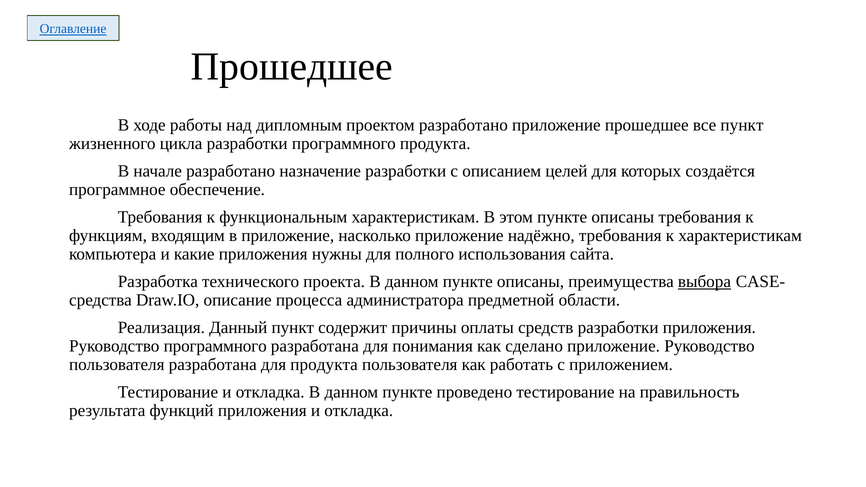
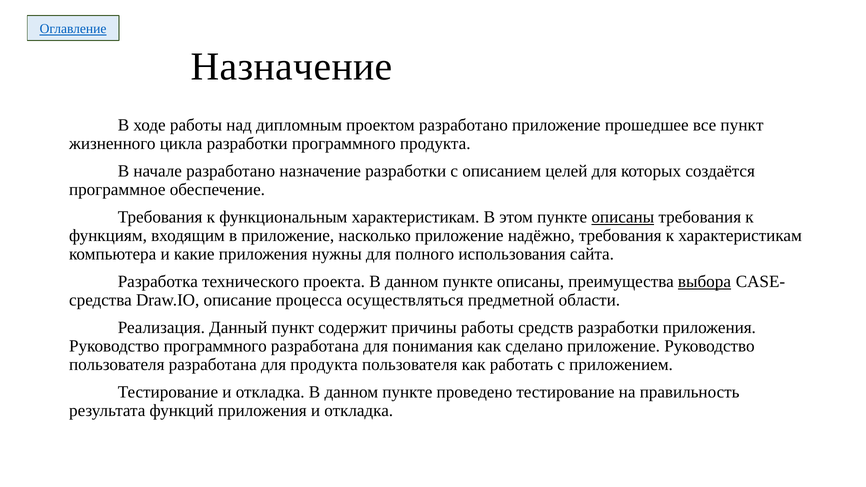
Прошедшее: Прошедшее -> Назначение (292, 67)
описаны underline: none -> present (623, 217)
администратора: администратора -> осуществляться (405, 300)
причины оплаты: оплаты -> работы (487, 328)
